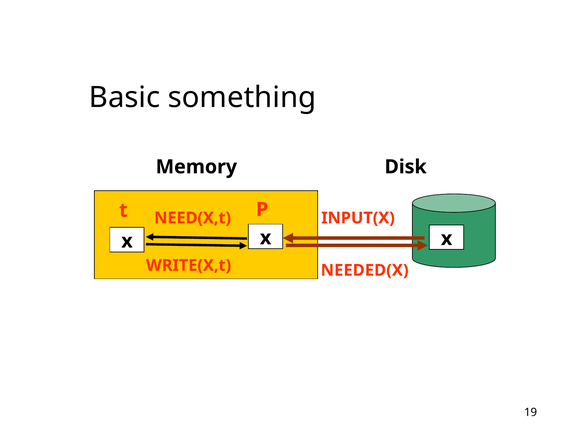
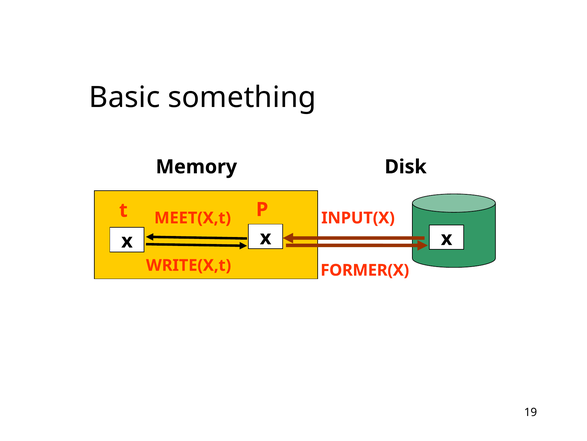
NEED(X,t: NEED(X,t -> MEET(X,t (193, 218)
NEEDED(X: NEEDED(X -> FORMER(X (365, 270)
